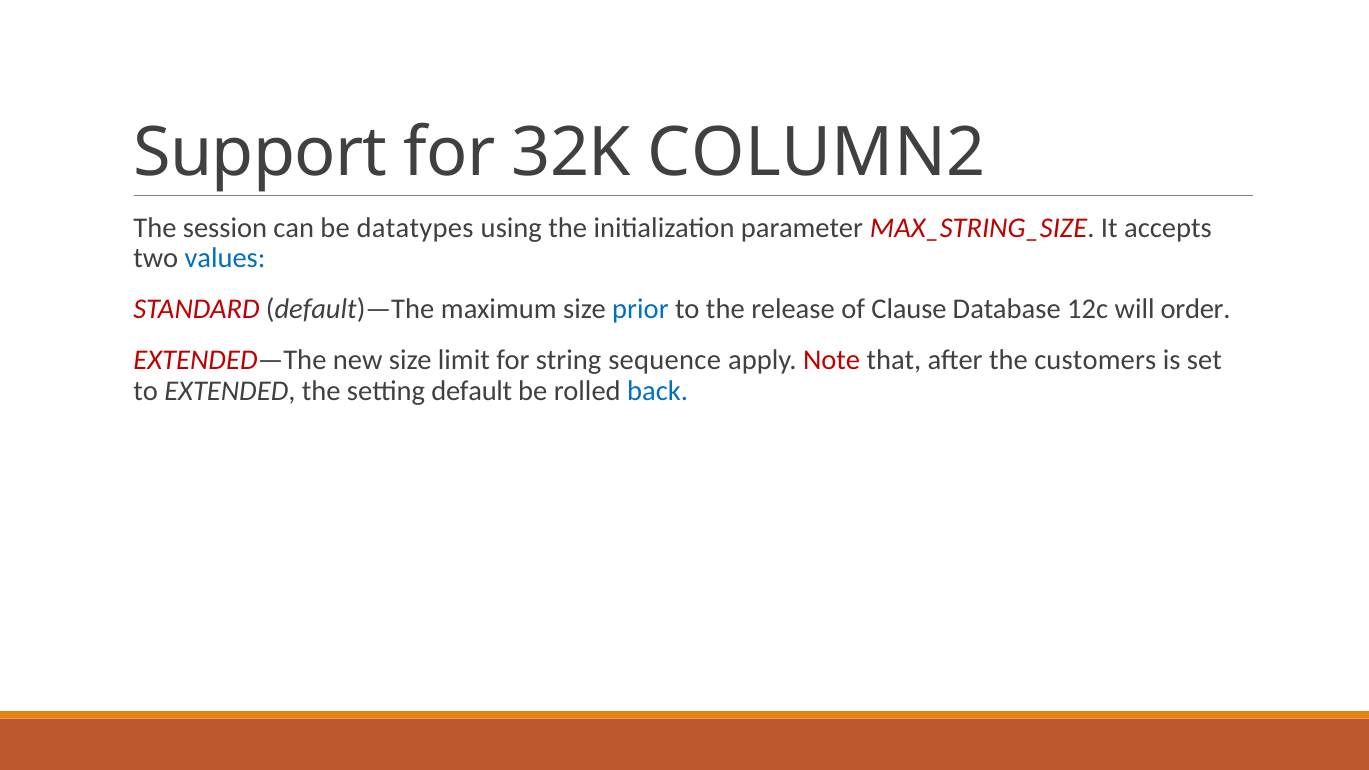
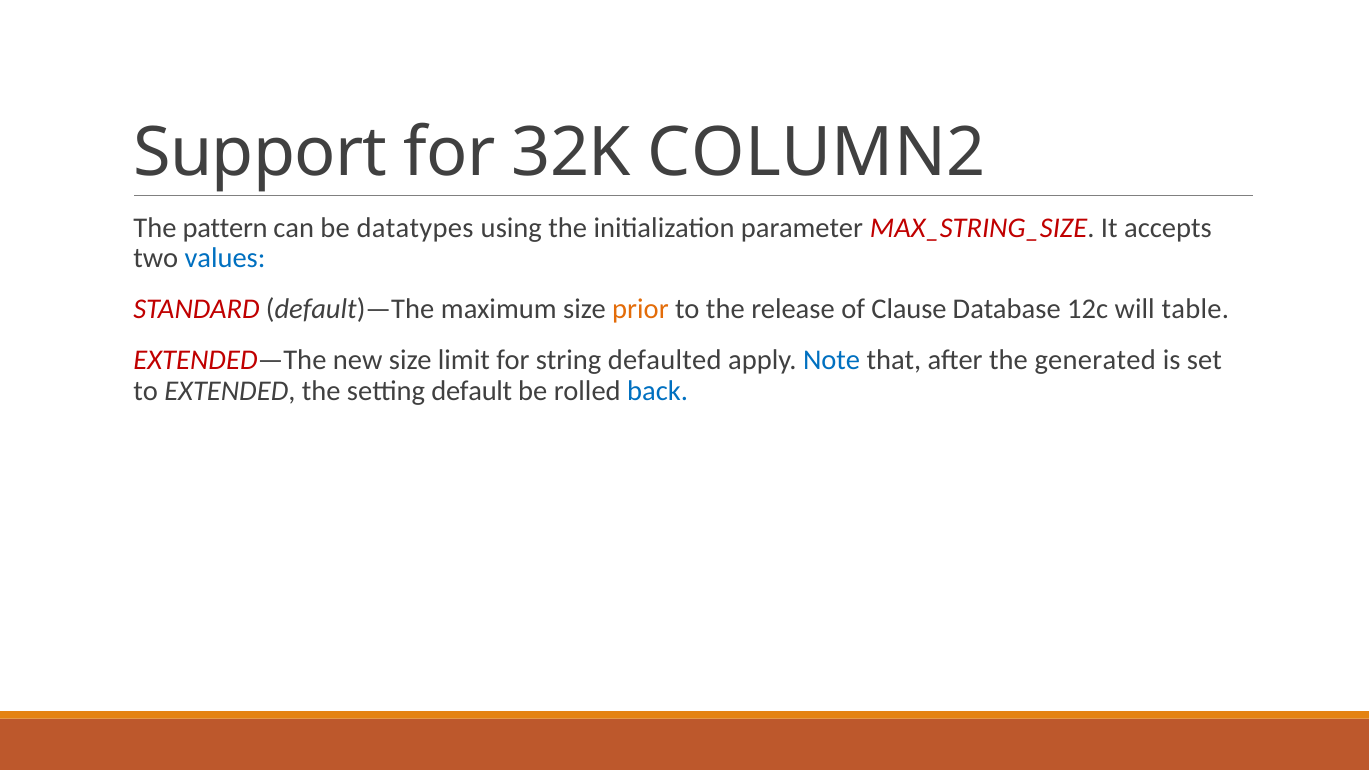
session: session -> pattern (225, 228)
prior colour: blue -> orange (640, 309)
order: order -> table (1195, 309)
sequence: sequence -> defaulted (665, 360)
Note colour: red -> blue (832, 360)
customers: customers -> generated (1095, 360)
